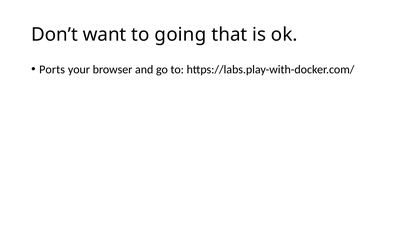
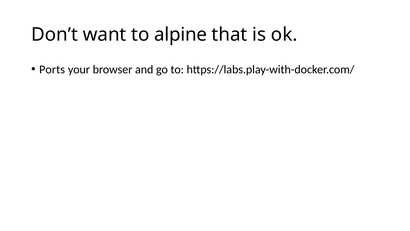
going: going -> alpine (181, 34)
